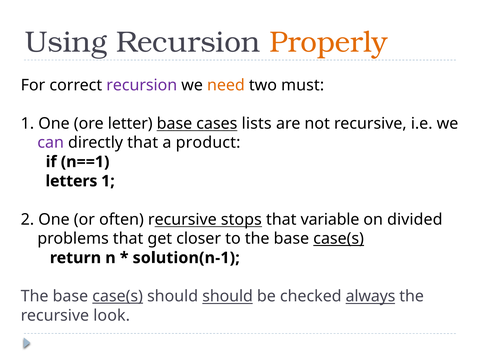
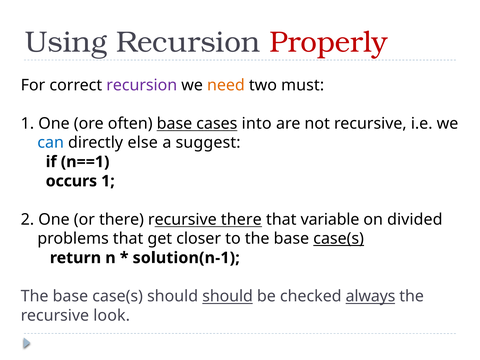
Properly colour: orange -> red (329, 42)
letter: letter -> often (130, 123)
lists: lists -> into (257, 123)
can colour: purple -> blue (51, 143)
directly that: that -> else (143, 143)
product: product -> suggest (208, 143)
letters: letters -> occurs (71, 181)
or often: often -> there (121, 219)
recursive stops: stops -> there (241, 219)
case(s underline: present -> none (118, 296)
